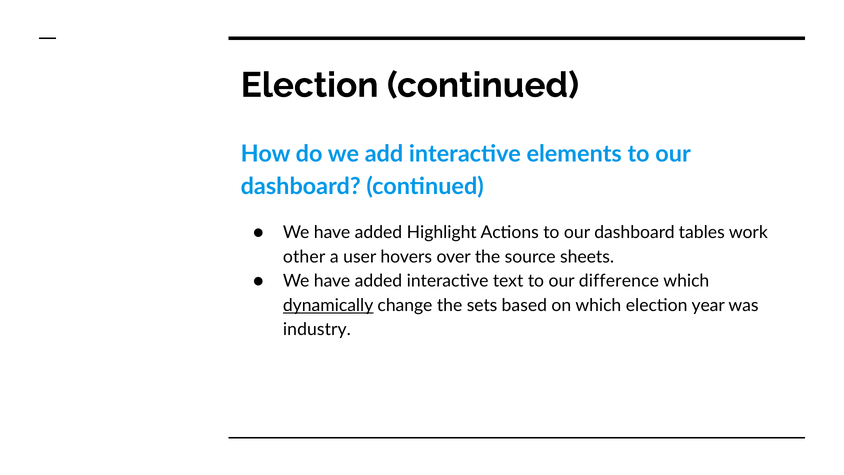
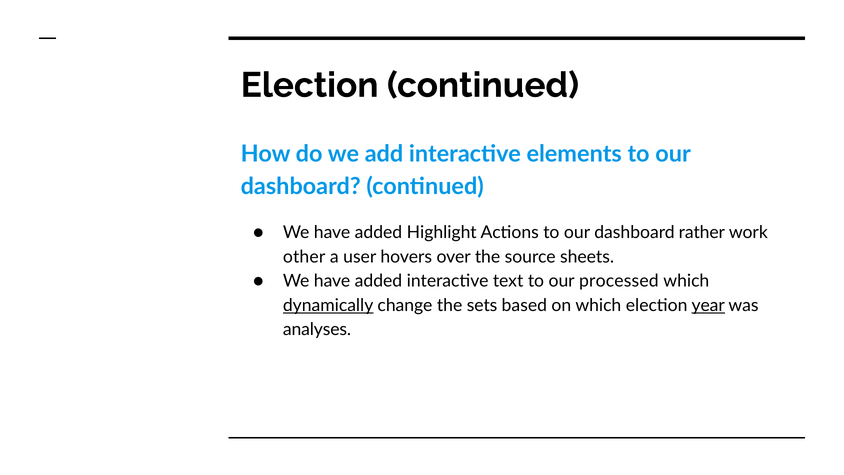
tables: tables -> rather (702, 232)
difference: difference -> processed (619, 281)
year underline: none -> present (708, 305)
industry: industry -> analyses (317, 330)
